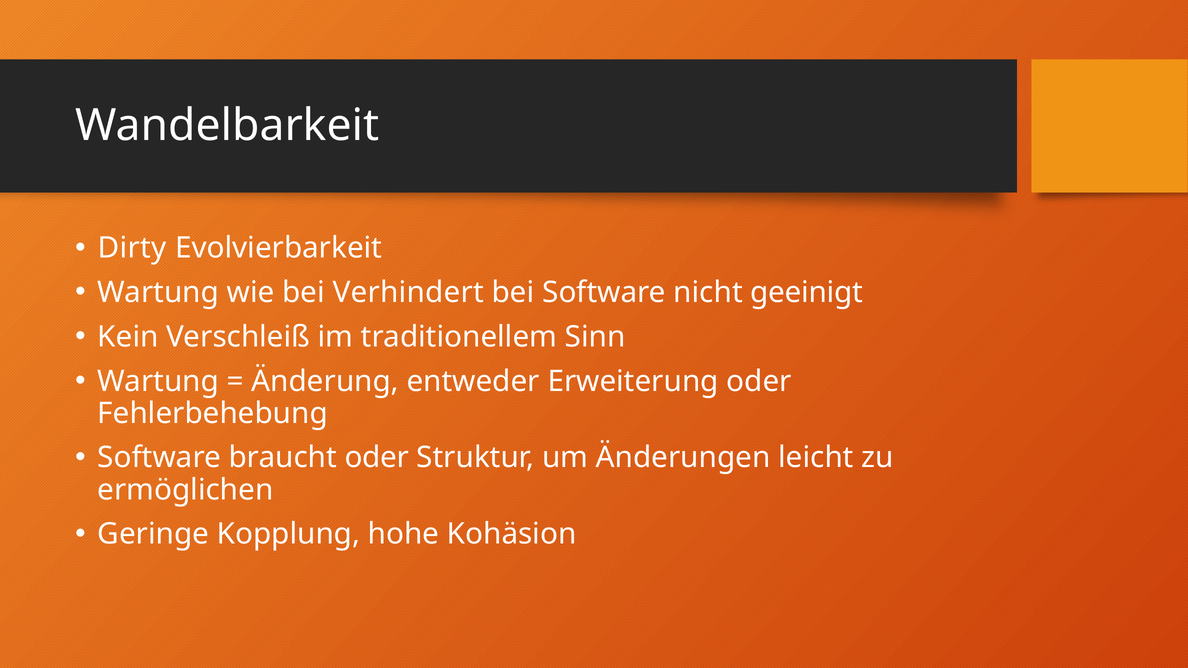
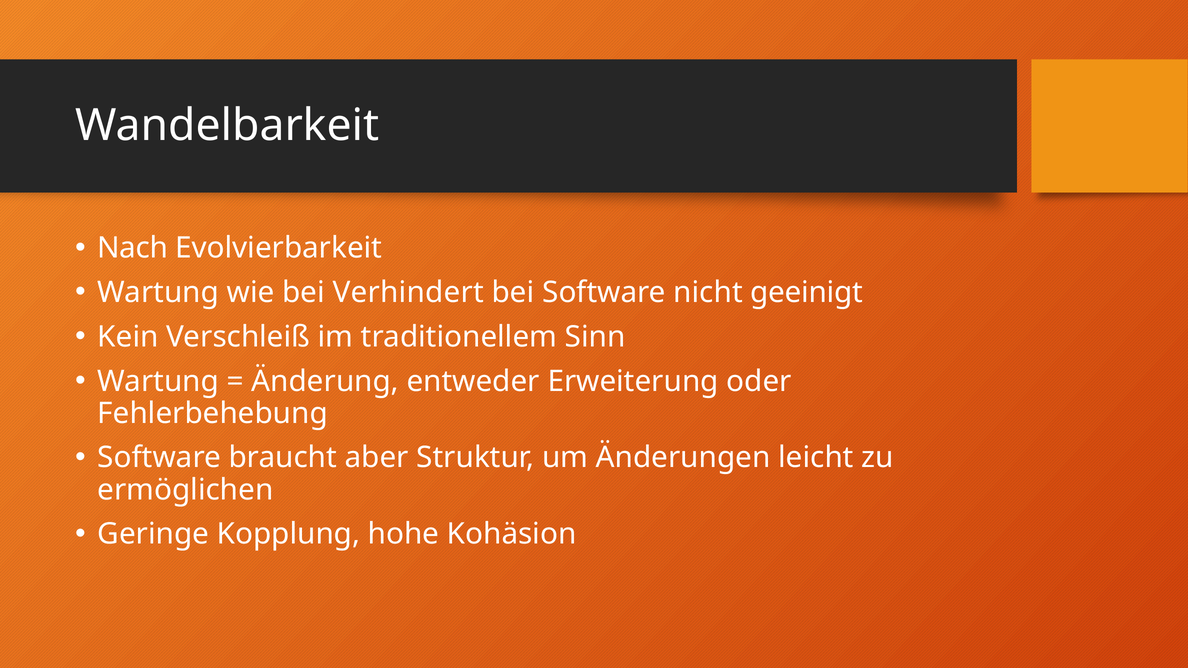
Dirty: Dirty -> Nach (133, 248)
braucht oder: oder -> aber (377, 458)
